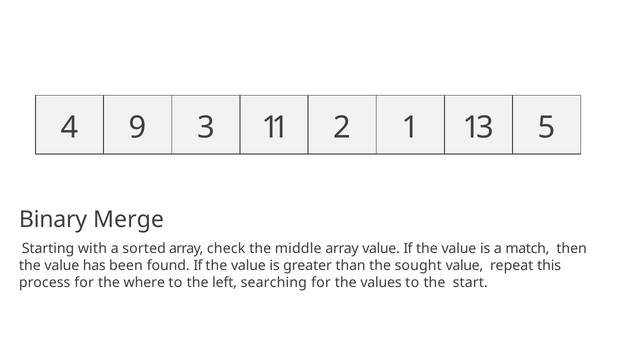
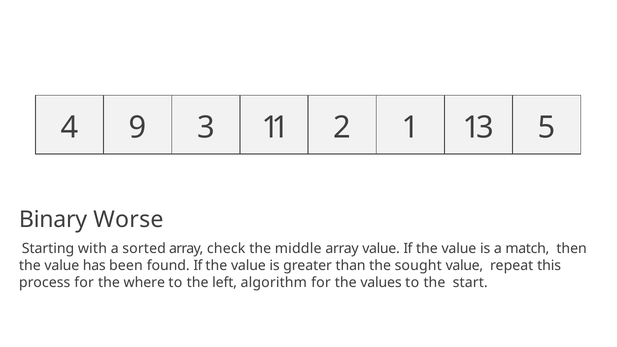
Merge: Merge -> Worse (128, 220)
searching: searching -> algorithm (274, 283)
